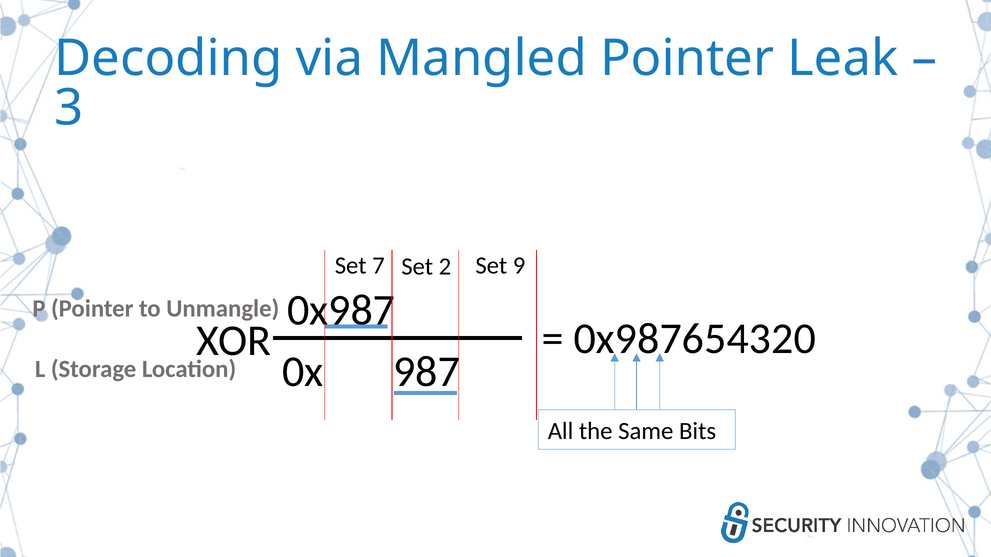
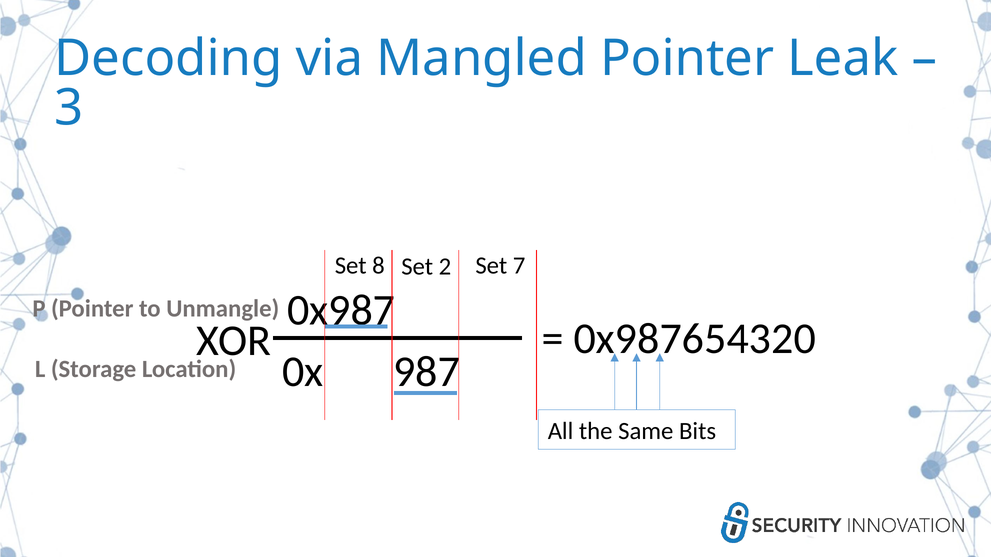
7: 7 -> 8 (378, 266)
9: 9 -> 7 (519, 266)
